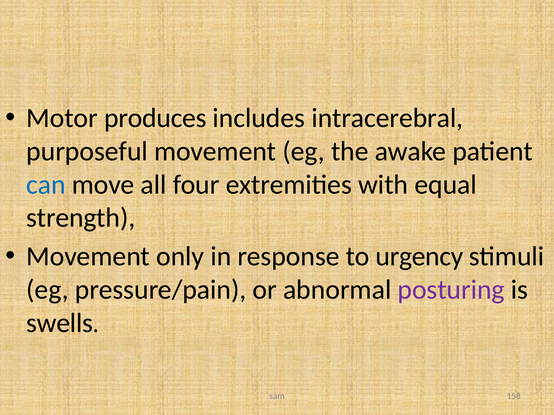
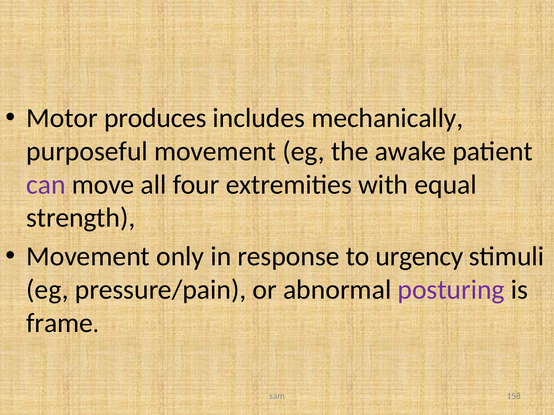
intracerebral: intracerebral -> mechanically (387, 118)
can colour: blue -> purple (46, 185)
swells: swells -> frame (60, 323)
